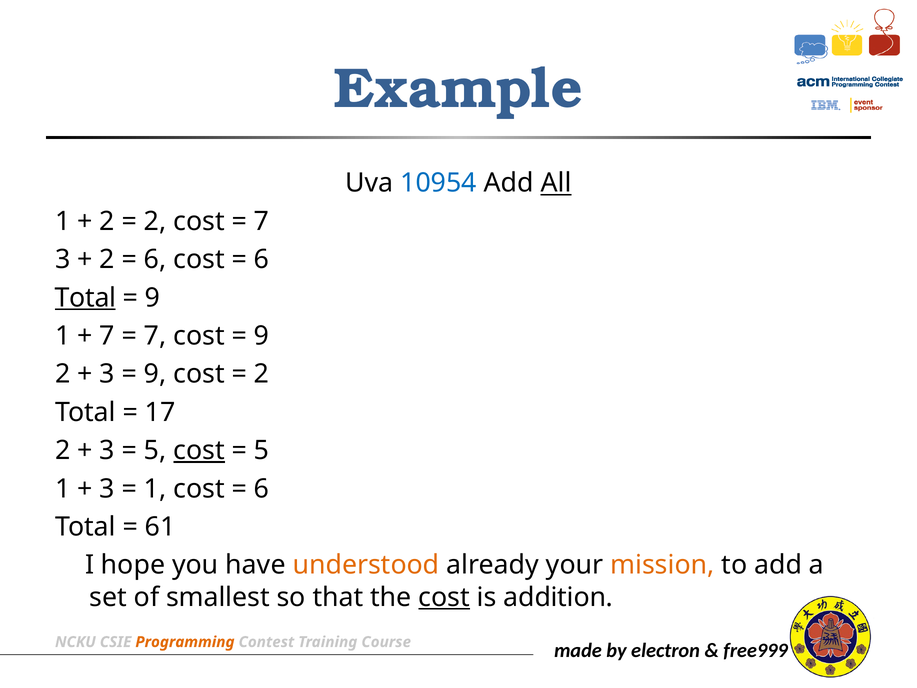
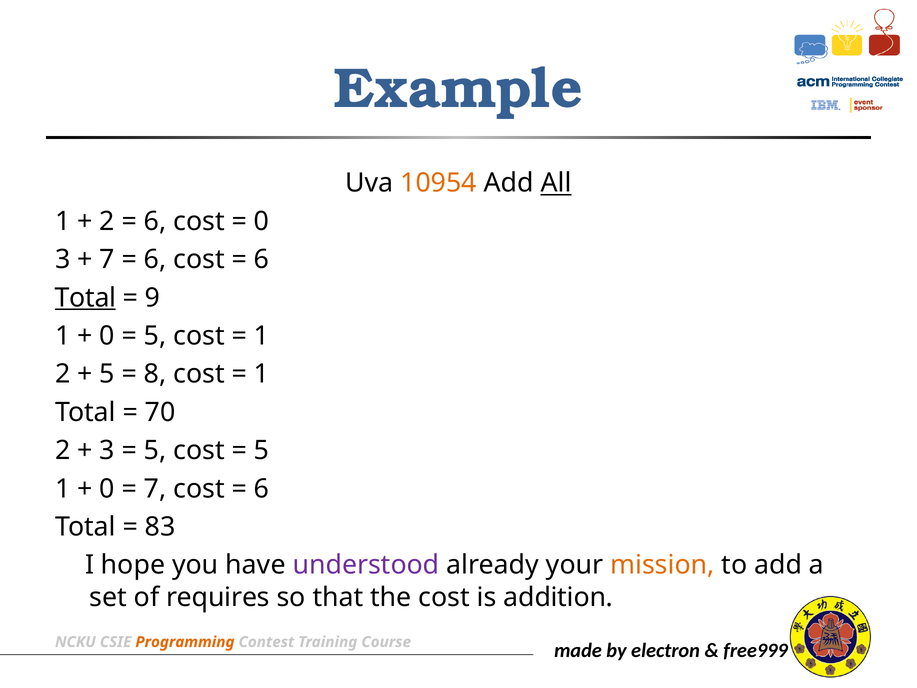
10954 colour: blue -> orange (439, 183)
2: 2 -> 6 (155, 221)
7: 7 -> 0 (262, 221)
2: 2 -> 7 (107, 259)
7: 7 -> 0 (107, 336)
7: 7 -> 5 (155, 336)
9: 9 -> 1 (262, 336)
3: 3 -> 5 (107, 374)
9: 9 -> 8 (155, 374)
2: 2 -> 1 (262, 374)
17: 17 -> 70 (160, 412)
cost underline: present -> none (199, 450)
3: 3 -> 0 (107, 489)
1: 1 -> 7 (155, 489)
61: 61 -> 83 (160, 527)
understood colour: orange -> purple (366, 565)
smallest: smallest -> requires (218, 597)
cost underline: present -> none (444, 597)
